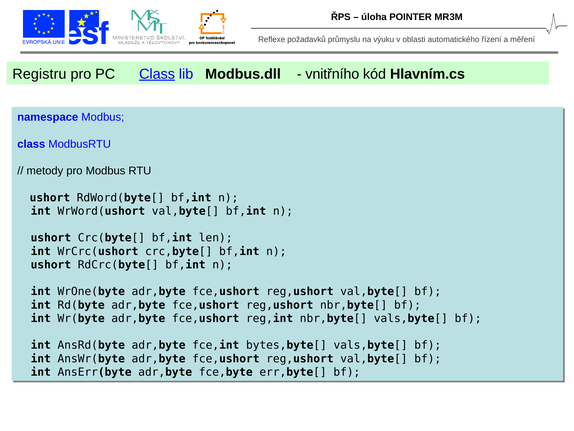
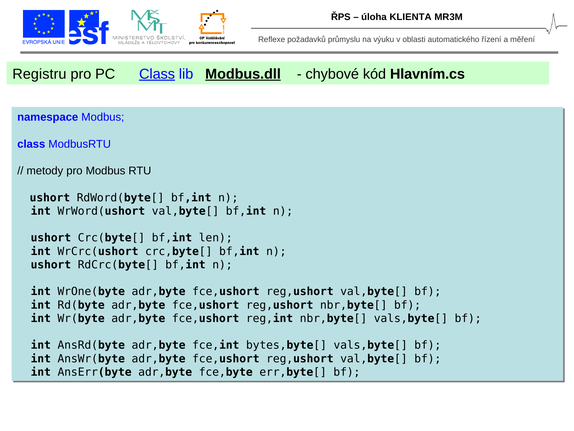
POINTER: POINTER -> KLIENTA (411, 17)
Modbus.dll underline: none -> present (243, 74)
vnitřního: vnitřního -> chybové (332, 74)
